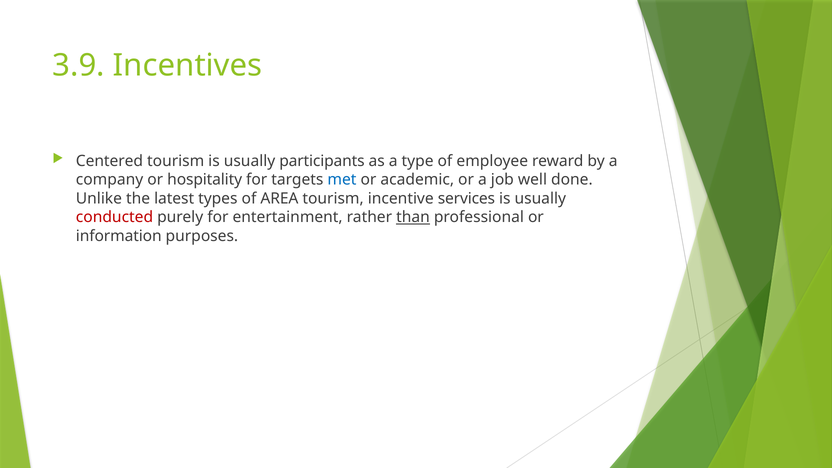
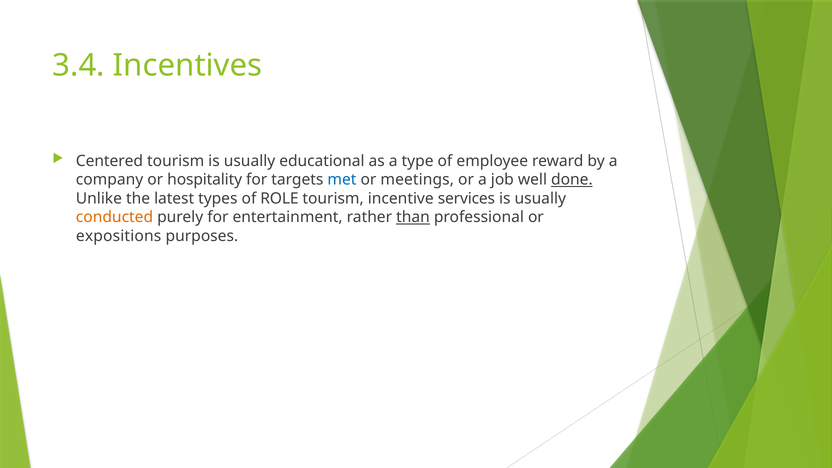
3.9: 3.9 -> 3.4 (79, 66)
participants: participants -> educational (322, 161)
academic: academic -> meetings (417, 180)
done underline: none -> present (572, 180)
AREA: AREA -> ROLE (279, 198)
conducted colour: red -> orange (114, 217)
information: information -> expositions (119, 236)
